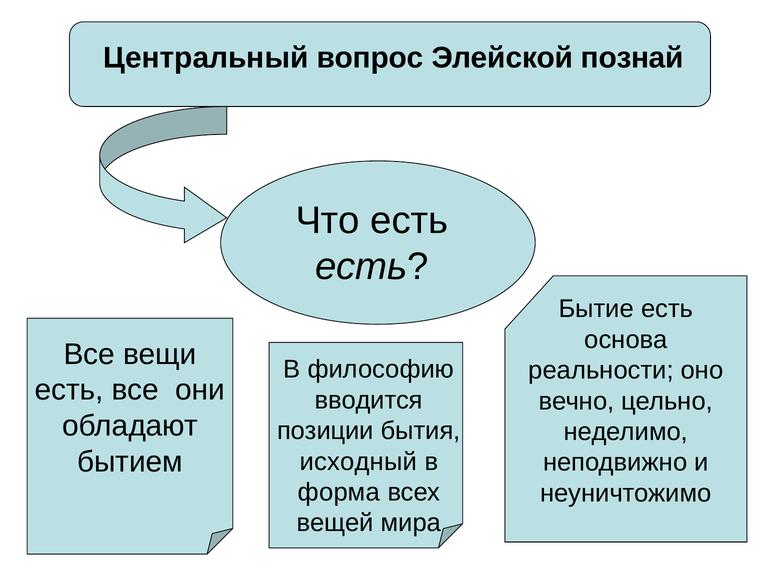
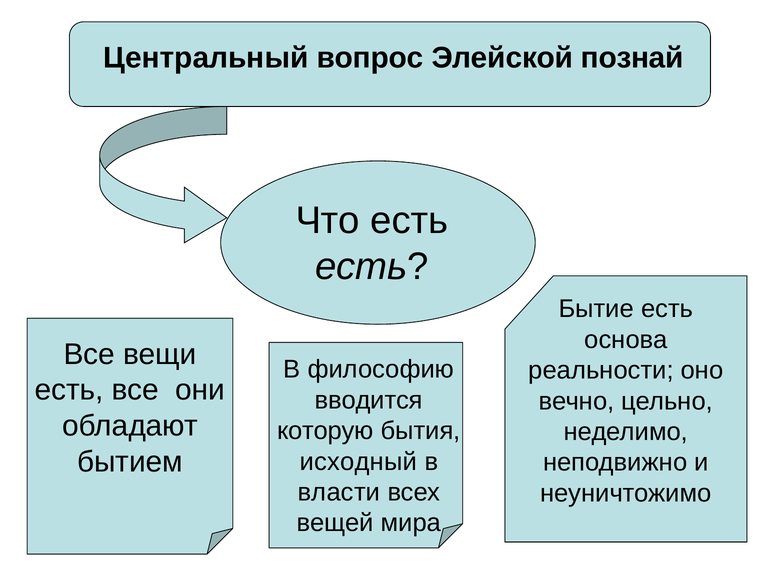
позиции: позиции -> которую (325, 431)
форма: форма -> власти (339, 492)
